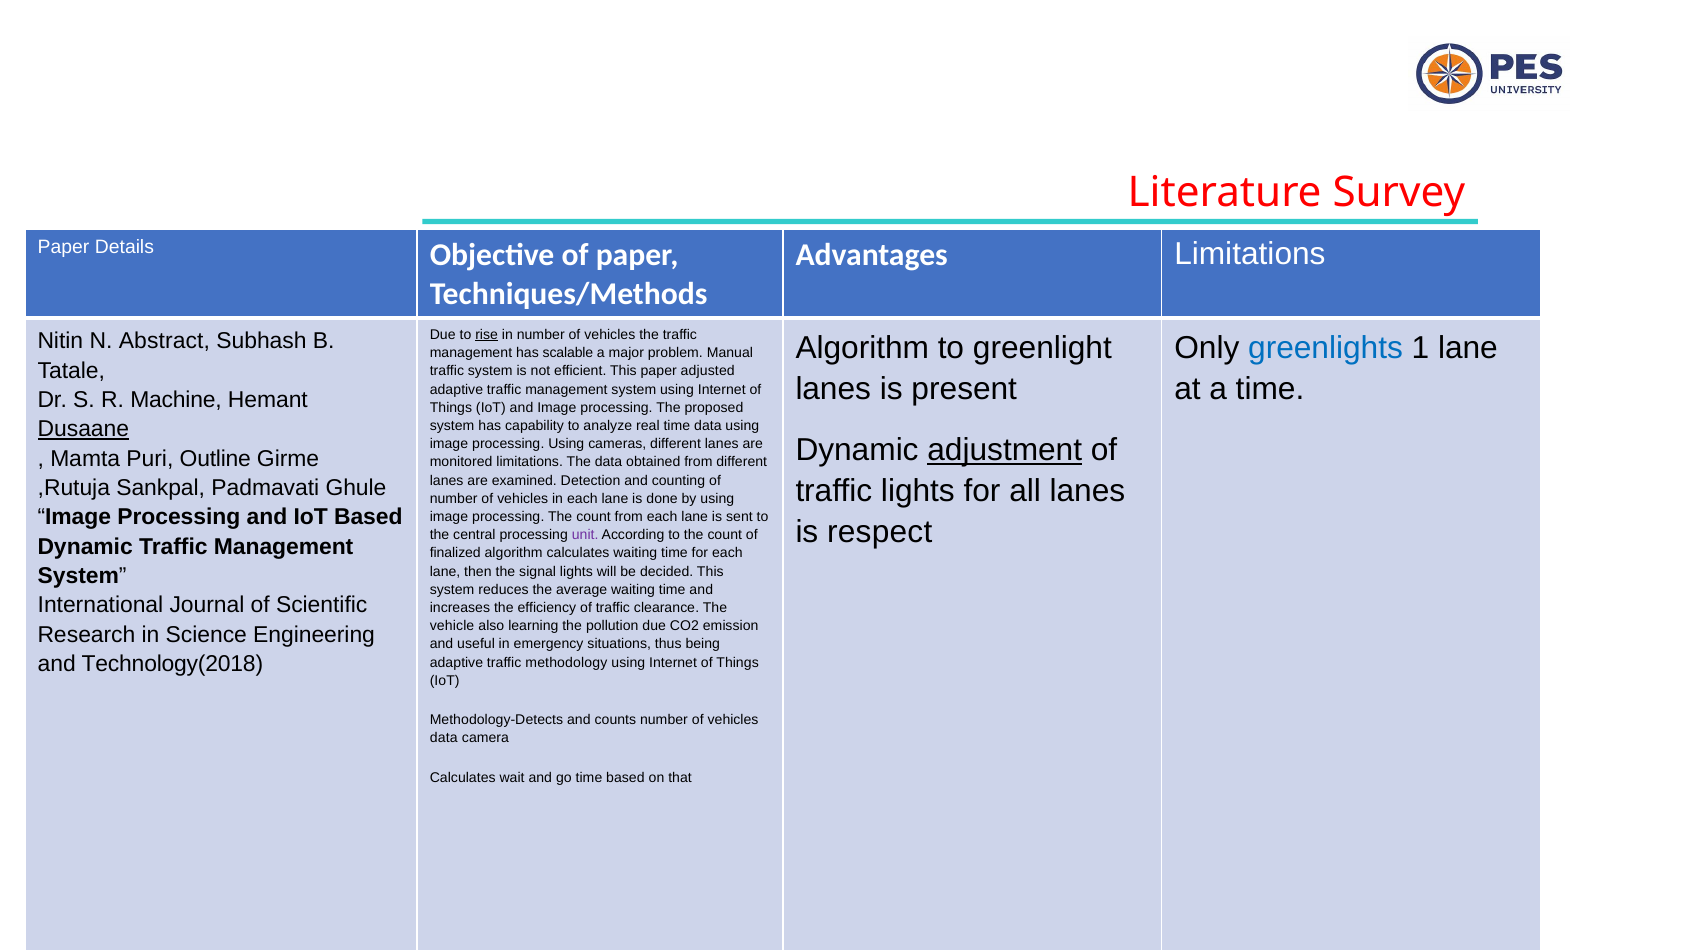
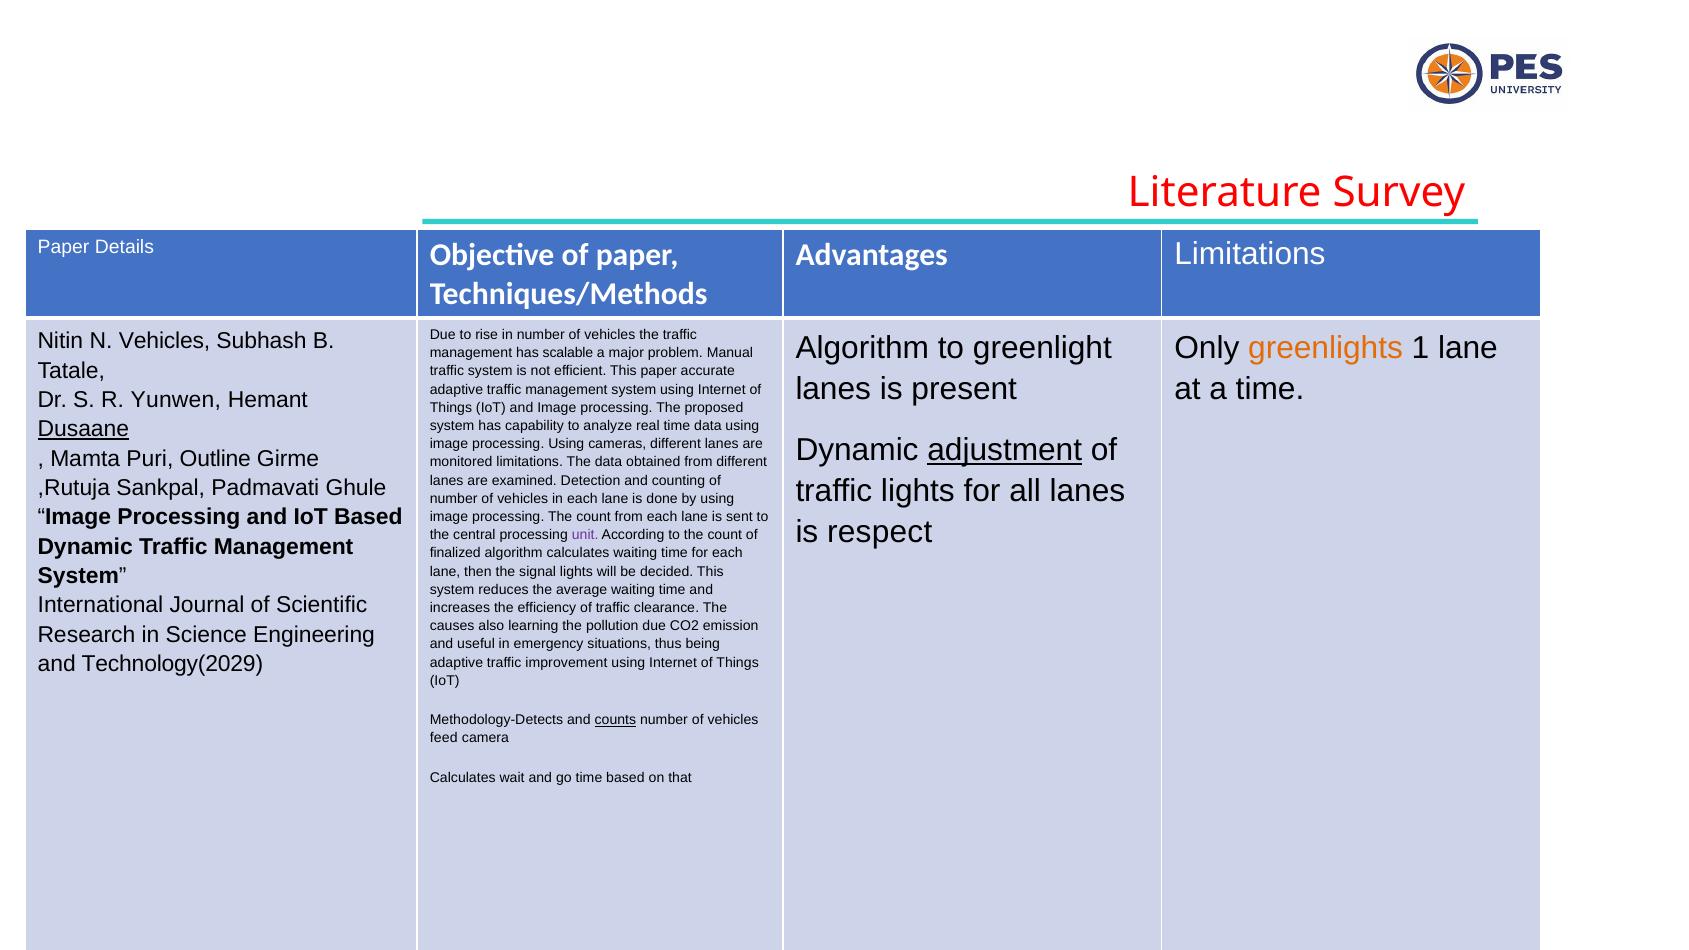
rise underline: present -> none (487, 335)
N Abstract: Abstract -> Vehicles (165, 341)
greenlights colour: blue -> orange (1326, 348)
adjusted: adjusted -> accurate (708, 371)
Machine: Machine -> Yunwen (176, 400)
vehicle: vehicle -> causes (452, 626)
Technology(2018: Technology(2018 -> Technology(2029 (172, 664)
methodology: methodology -> improvement (566, 663)
counts underline: none -> present (615, 720)
data: data -> feed (444, 738)
